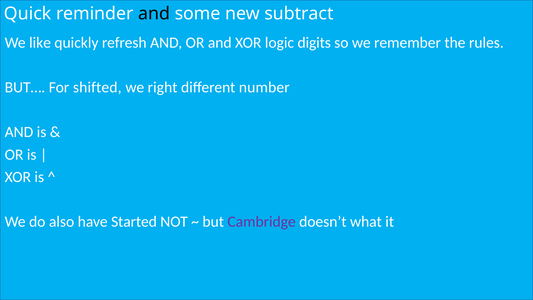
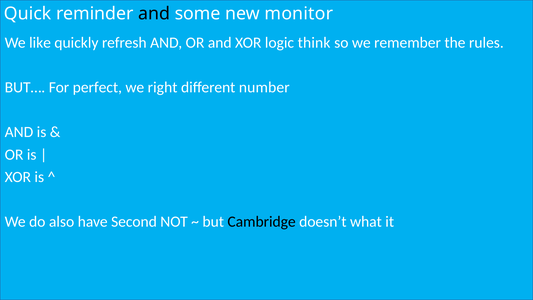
subtract: subtract -> monitor (299, 14)
digits: digits -> think (314, 43)
shifted: shifted -> perfect (97, 87)
Started: Started -> Second (134, 221)
Cambridge colour: purple -> black (262, 221)
